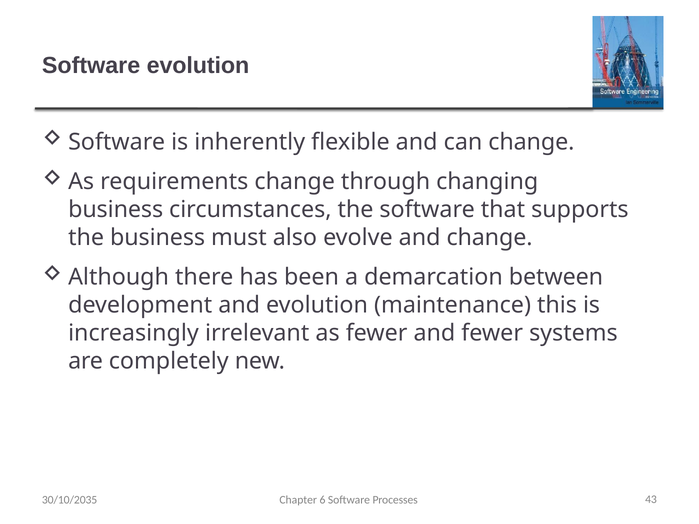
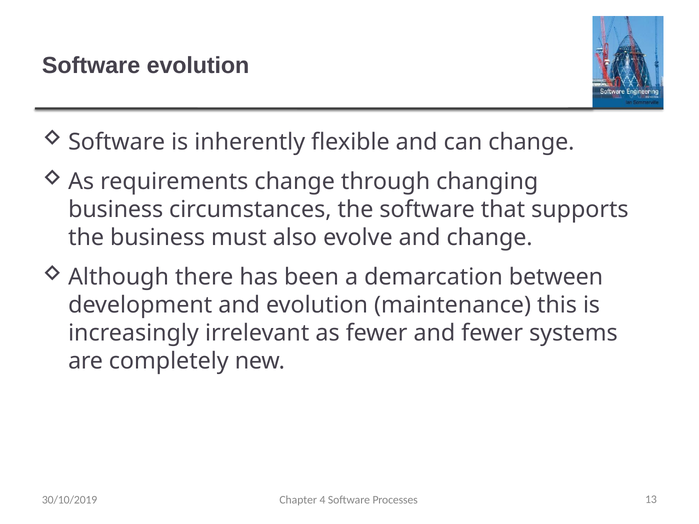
30/10/2035: 30/10/2035 -> 30/10/2019 (70, 500)
6: 6 -> 4 (322, 500)
43: 43 -> 13 (651, 500)
